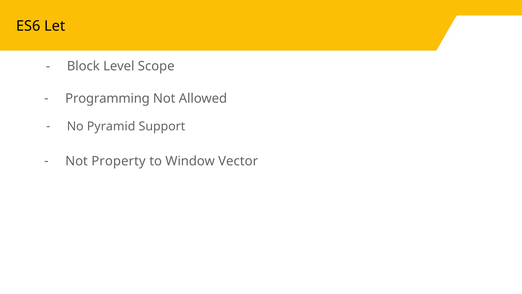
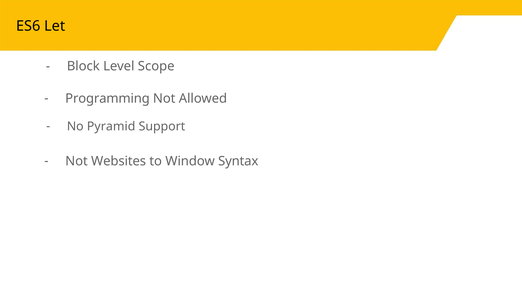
Property: Property -> Websites (119, 161)
Vector: Vector -> Syntax (238, 161)
